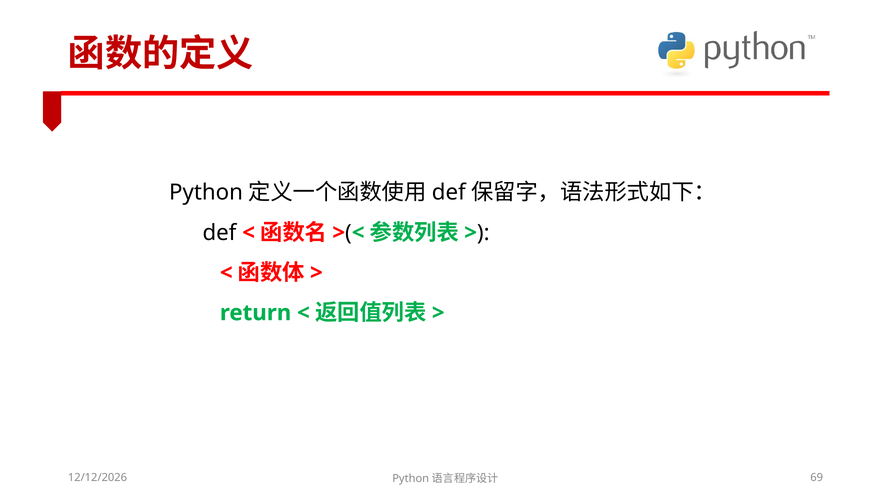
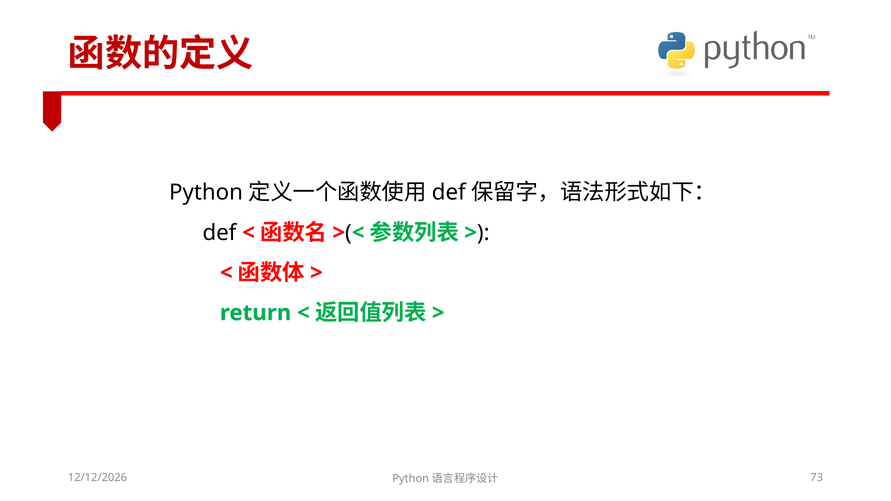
69: 69 -> 73 (817, 478)
